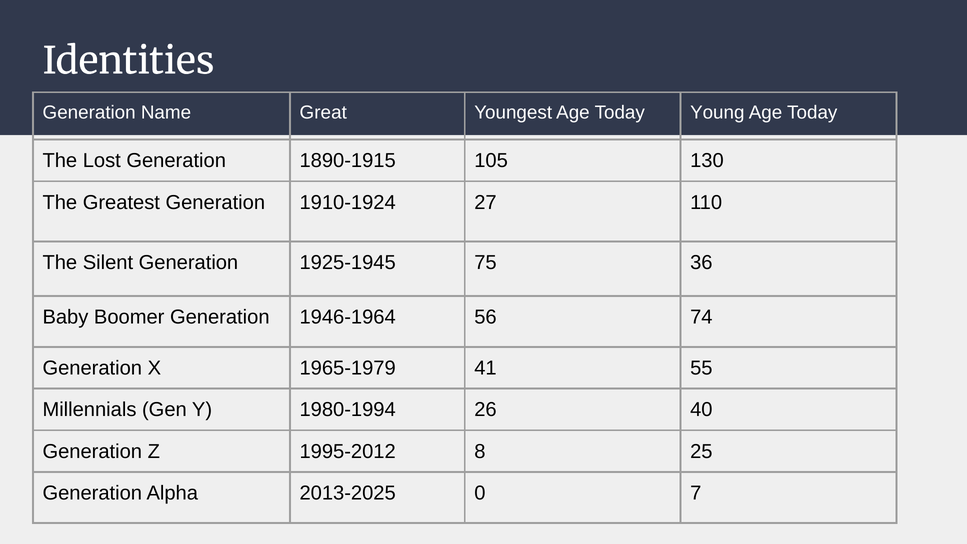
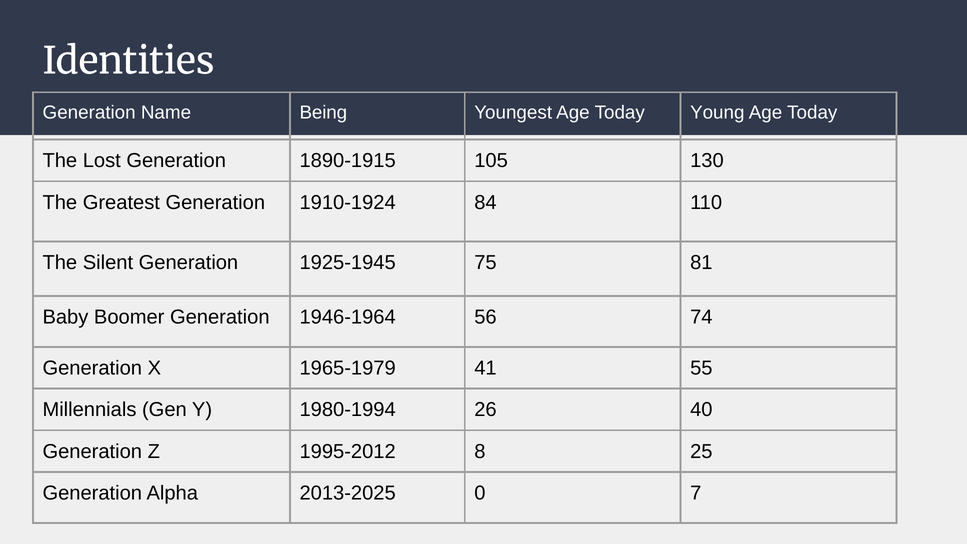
Great: Great -> Being (323, 113)
27: 27 -> 84 (485, 202)
36: 36 -> 81 (701, 263)
